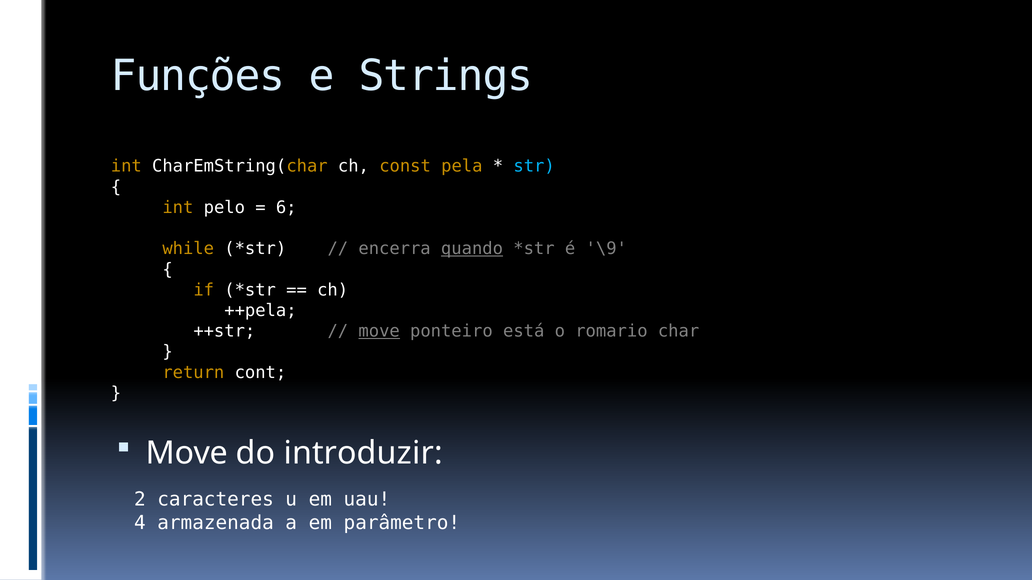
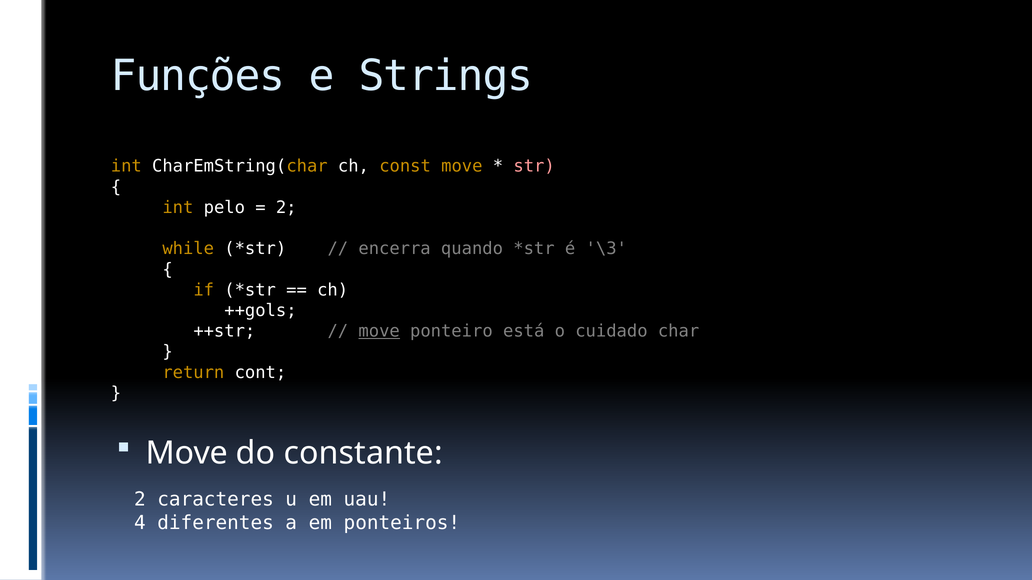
const pela: pela -> move (462, 166)
str colour: light blue -> pink (534, 166)
6: 6 -> 2 (286, 208)
quando underline: present -> none (472, 249)
\9: \9 -> \3 (606, 249)
++pela: ++pela -> ++gols (260, 311)
romario: romario -> cuidado (611, 332)
introduzir: introduzir -> constante (363, 454)
armazenada: armazenada -> diferentes (216, 523)
parâmetro: parâmetro -> ponteiros (402, 523)
